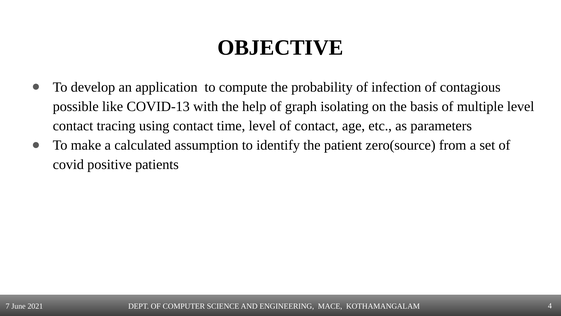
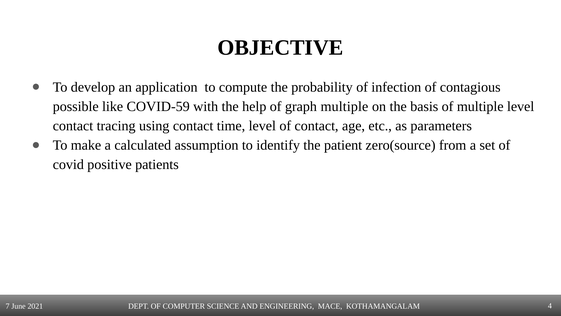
COVID-13: COVID-13 -> COVID-59 (158, 106)
graph isolating: isolating -> multiple (344, 106)
